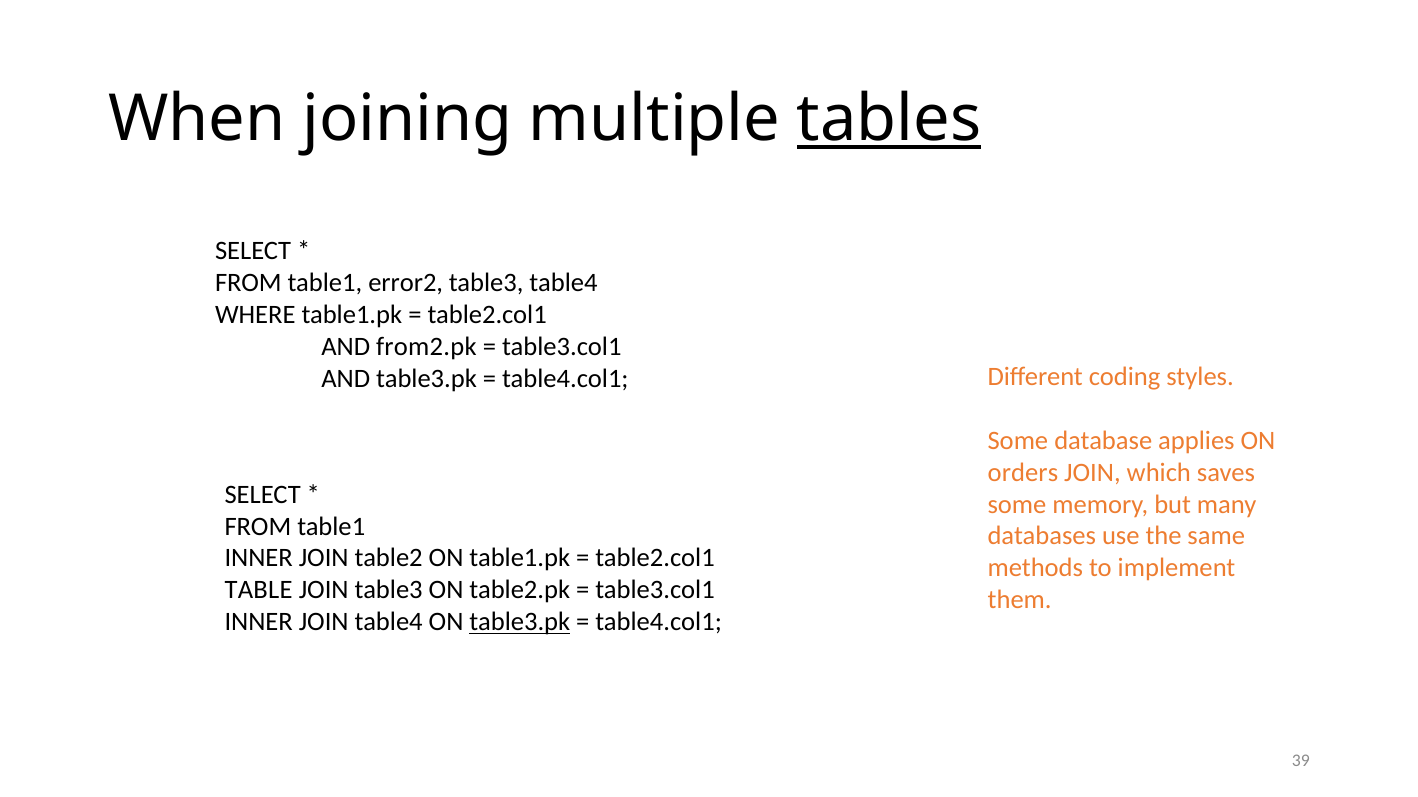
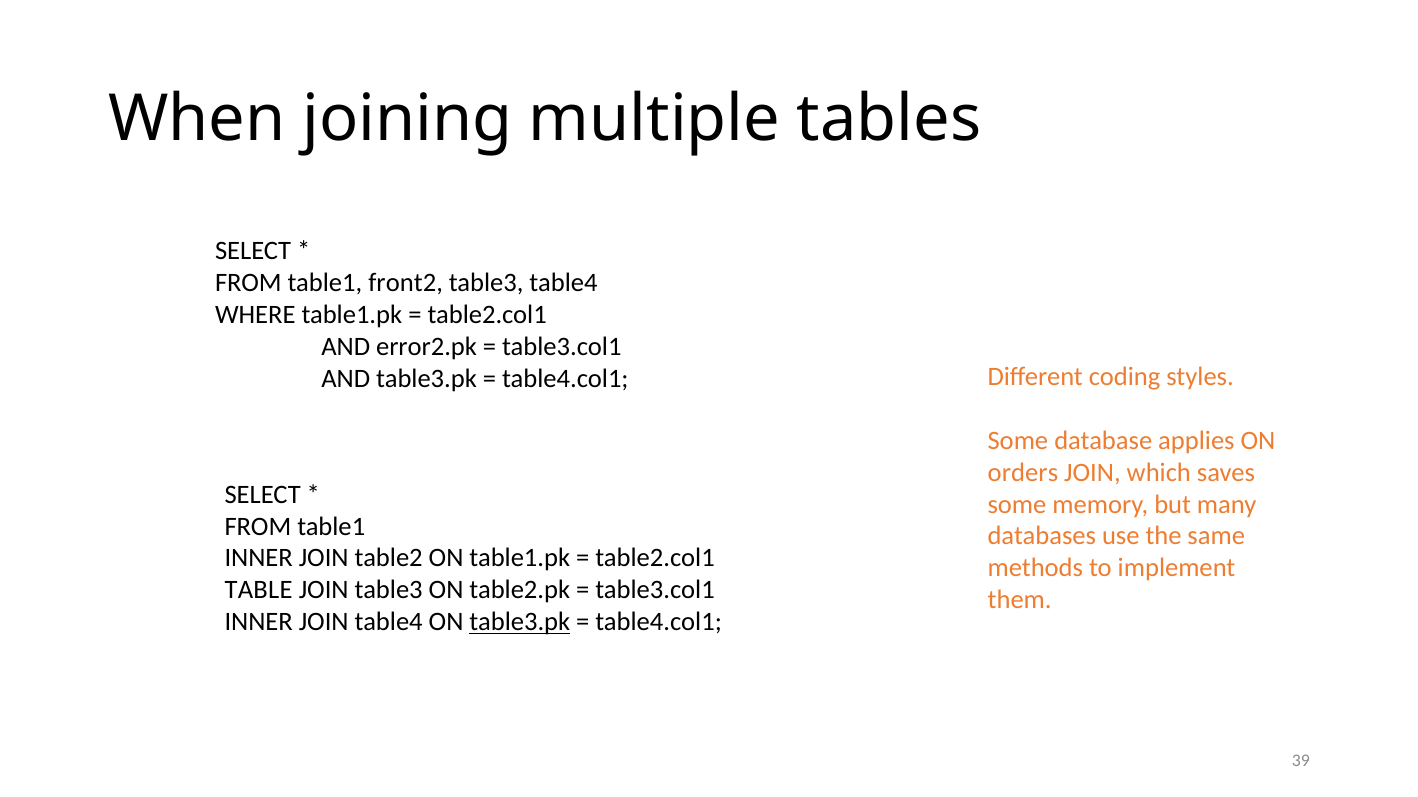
tables underline: present -> none (889, 119)
error2: error2 -> front2 (406, 283)
from2.pk: from2.pk -> error2.pk (427, 347)
